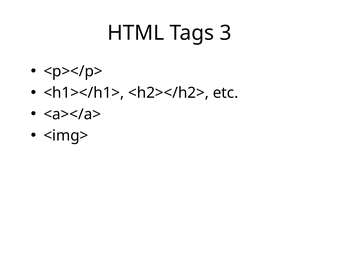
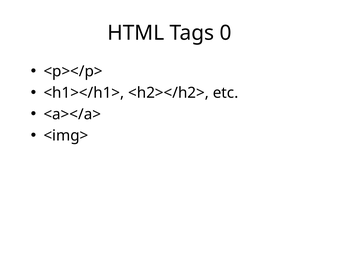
3: 3 -> 0 (226, 33)
